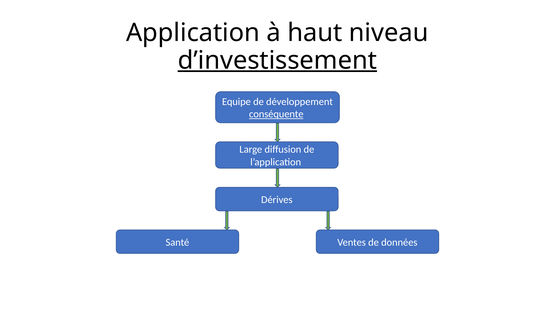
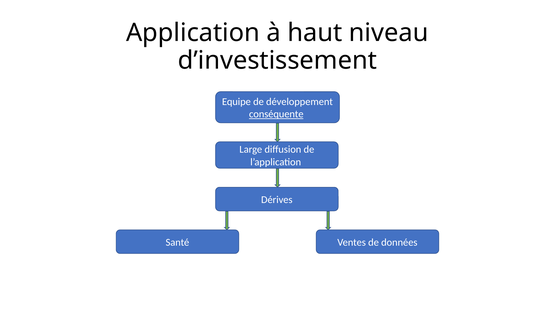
d’investissement underline: present -> none (277, 60)
